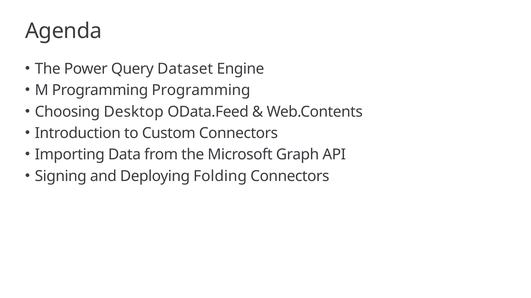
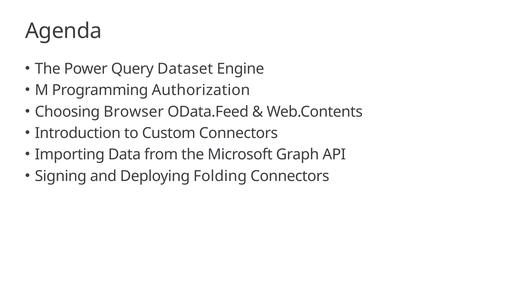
Programming Programming: Programming -> Authorization (201, 91)
Desktop: Desktop -> Browser (134, 112)
